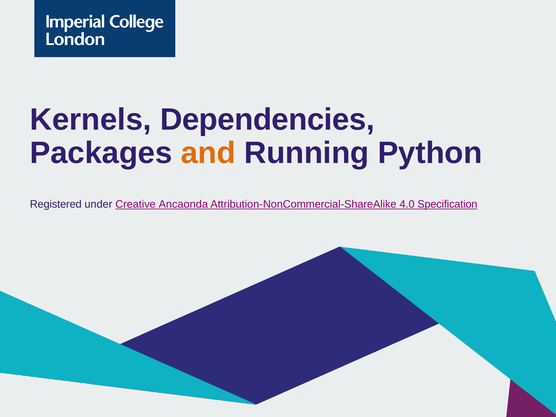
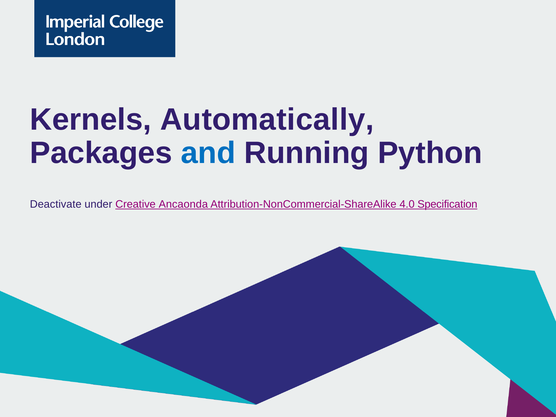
Dependencies: Dependencies -> Automatically (267, 120)
and colour: orange -> blue (208, 153)
Registered: Registered -> Deactivate (56, 204)
